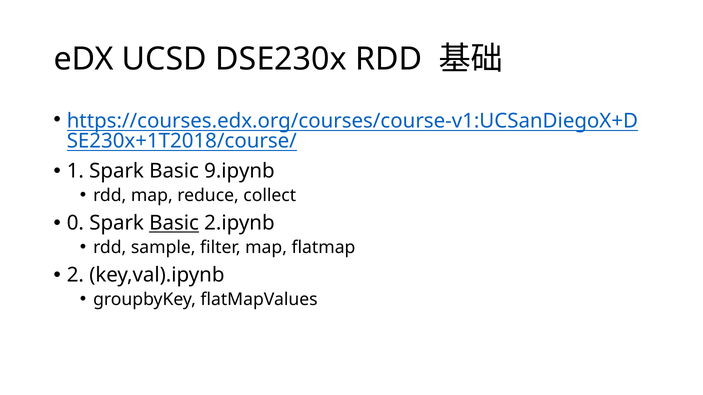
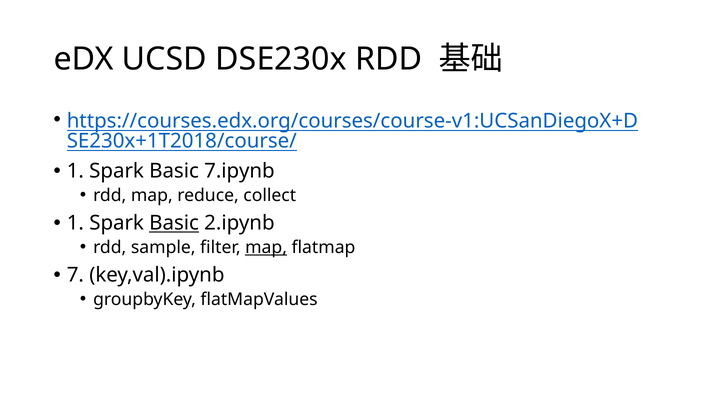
9.ipynb: 9.ipynb -> 7.ipynb (239, 171)
0: 0 -> 1 (75, 223)
map underline: none -> present (266, 248)
2: 2 -> 7 (75, 275)
